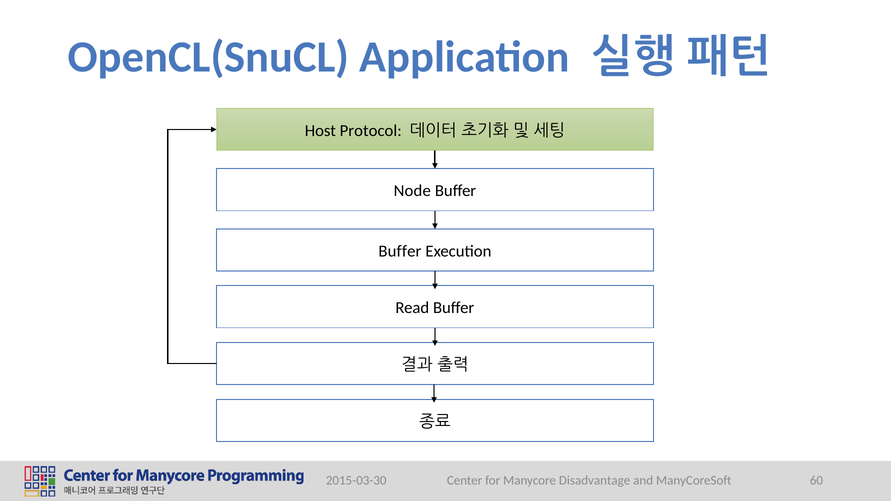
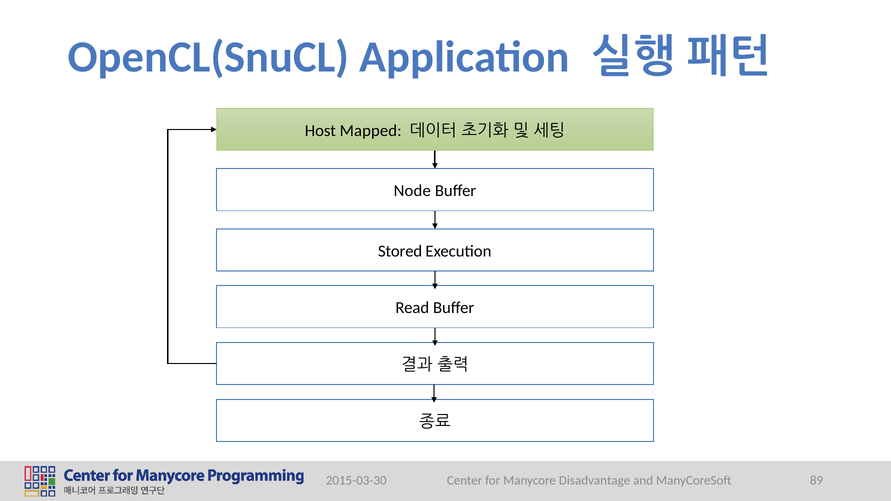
Protocol: Protocol -> Mapped (371, 131)
Buffer: Buffer -> Stored (400, 251)
60: 60 -> 89 (816, 480)
